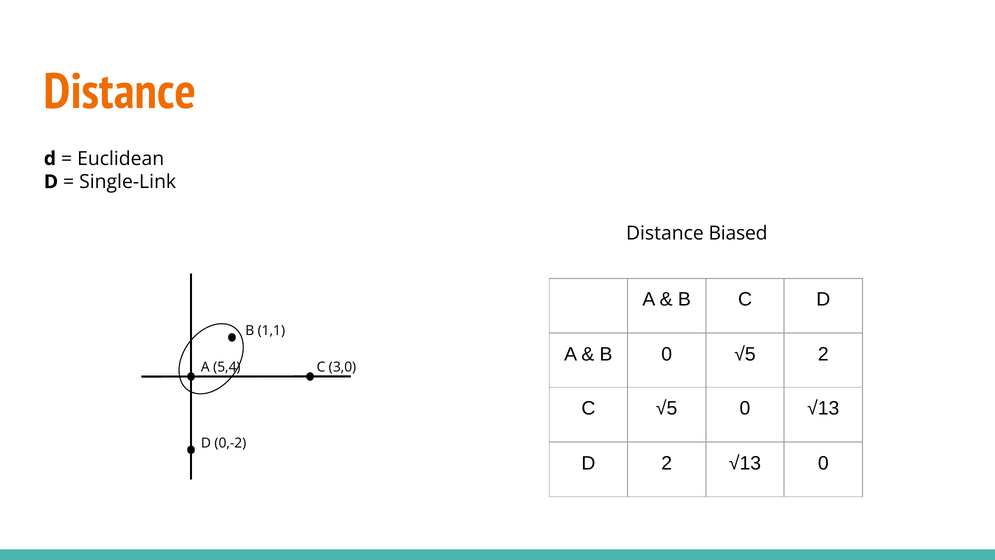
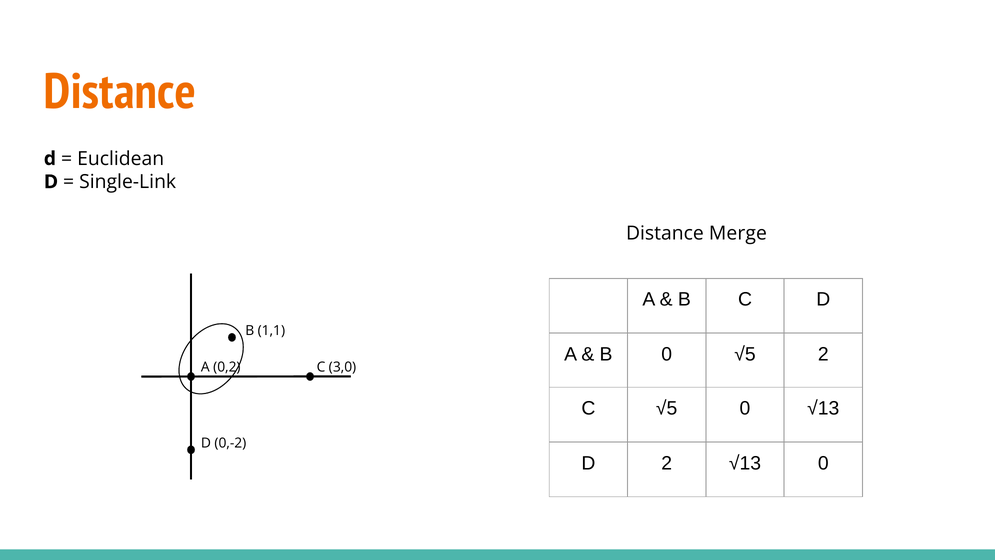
Biased: Biased -> Merge (738, 233)
5,4: 5,4 -> 0,2 (227, 367)
